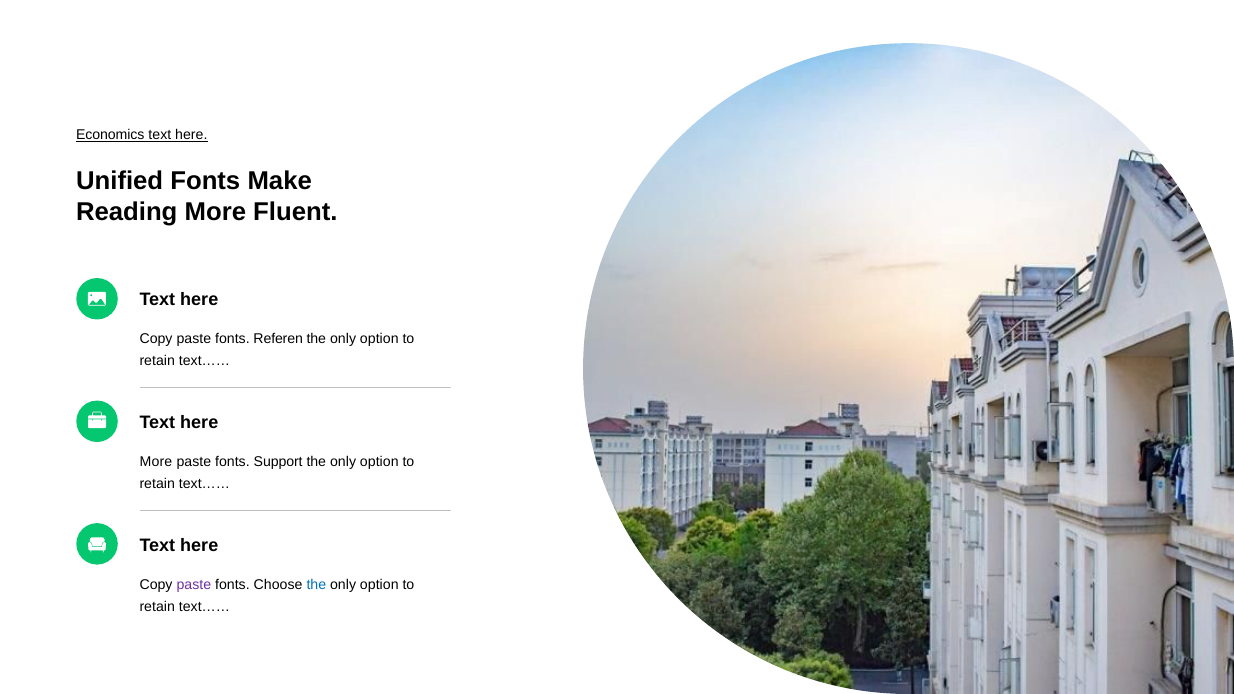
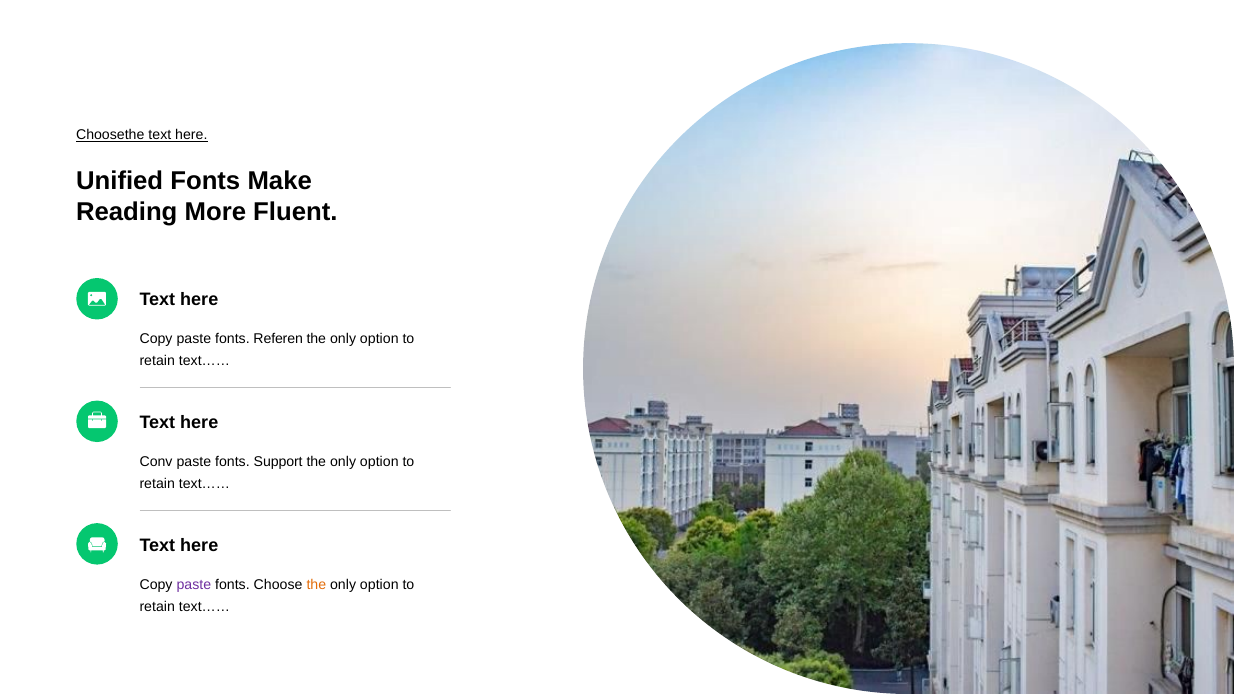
Economics: Economics -> Choosethe (110, 135)
More: More -> Conv (156, 462)
the colour: blue -> orange (316, 585)
